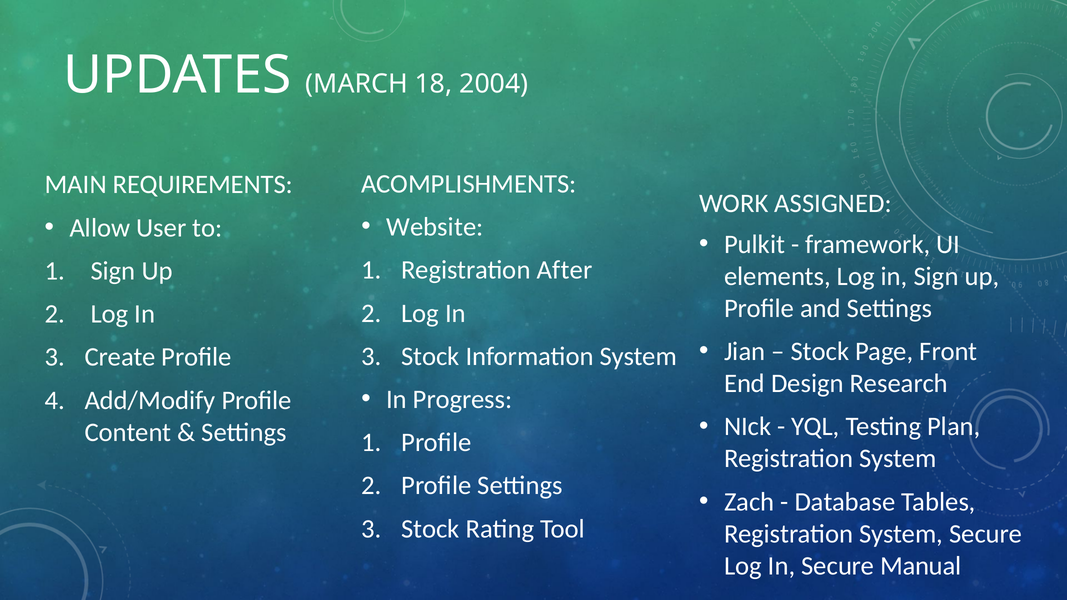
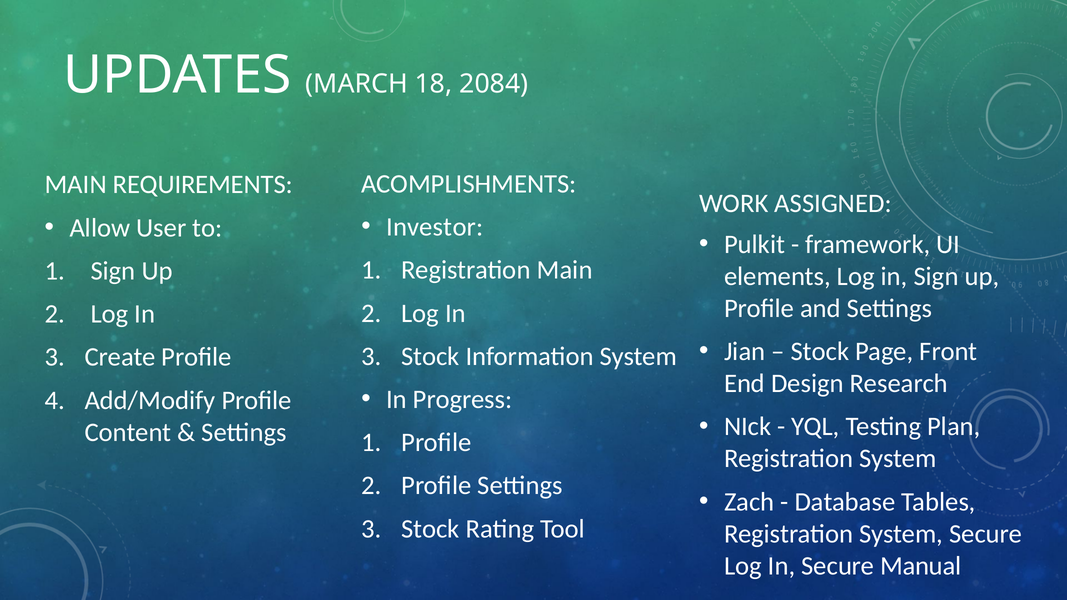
2004: 2004 -> 2084 (494, 84)
Website: Website -> Investor (435, 227)
Registration After: After -> Main (565, 270)
